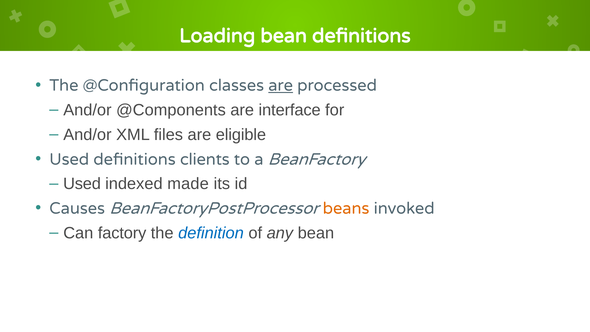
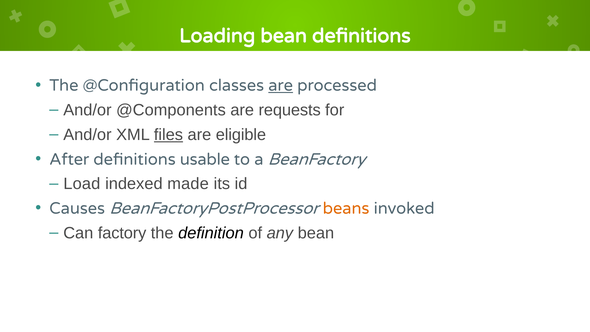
interface: interface -> requests (290, 110)
files underline: none -> present (168, 135)
Used: Used -> After (69, 159)
clients: clients -> usable (205, 159)
Used: Used -> Load (82, 184)
definition colour: blue -> black (211, 233)
